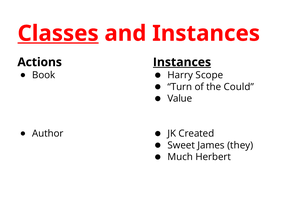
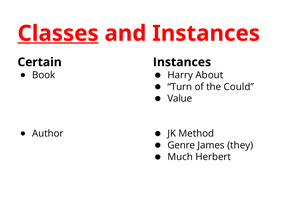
Actions: Actions -> Certain (40, 62)
Instances underline: present -> none (182, 62)
Scope: Scope -> About (209, 75)
Created: Created -> Method (196, 134)
Sweet: Sweet -> Genre (181, 145)
